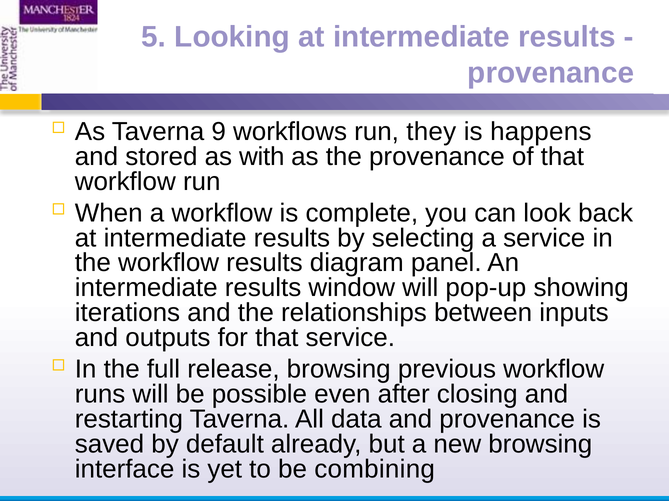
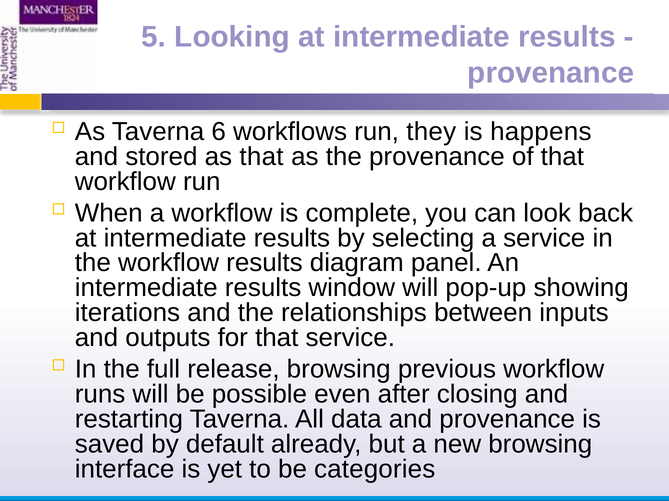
9: 9 -> 6 (219, 132)
as with: with -> that (261, 157)
combining: combining -> categories (375, 470)
